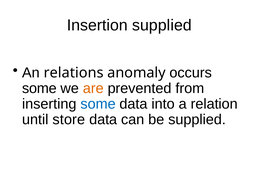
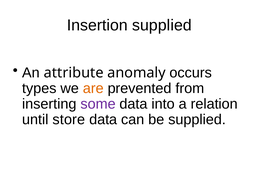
relations: relations -> attribute (74, 72)
some: some -> types (39, 88)
some colour: blue -> purple (98, 103)
